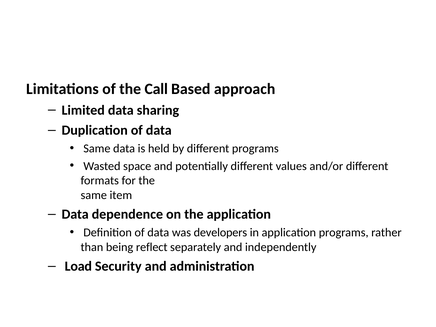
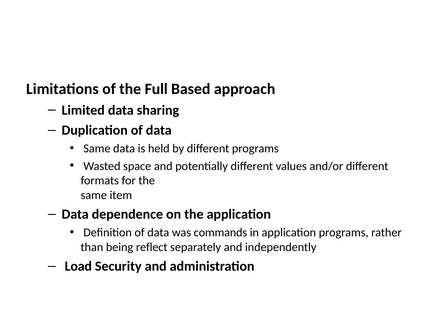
Call: Call -> Full (156, 89)
developers: developers -> commands (220, 233)
